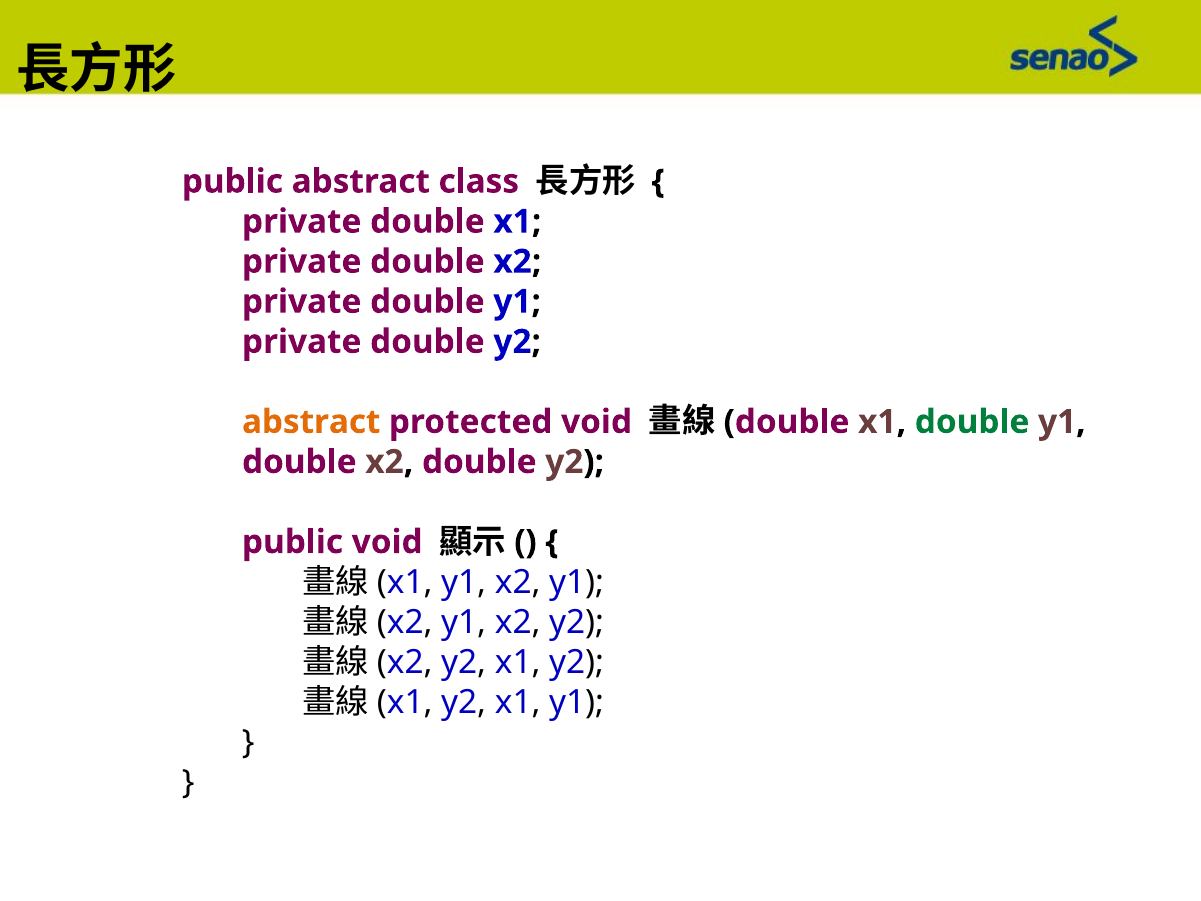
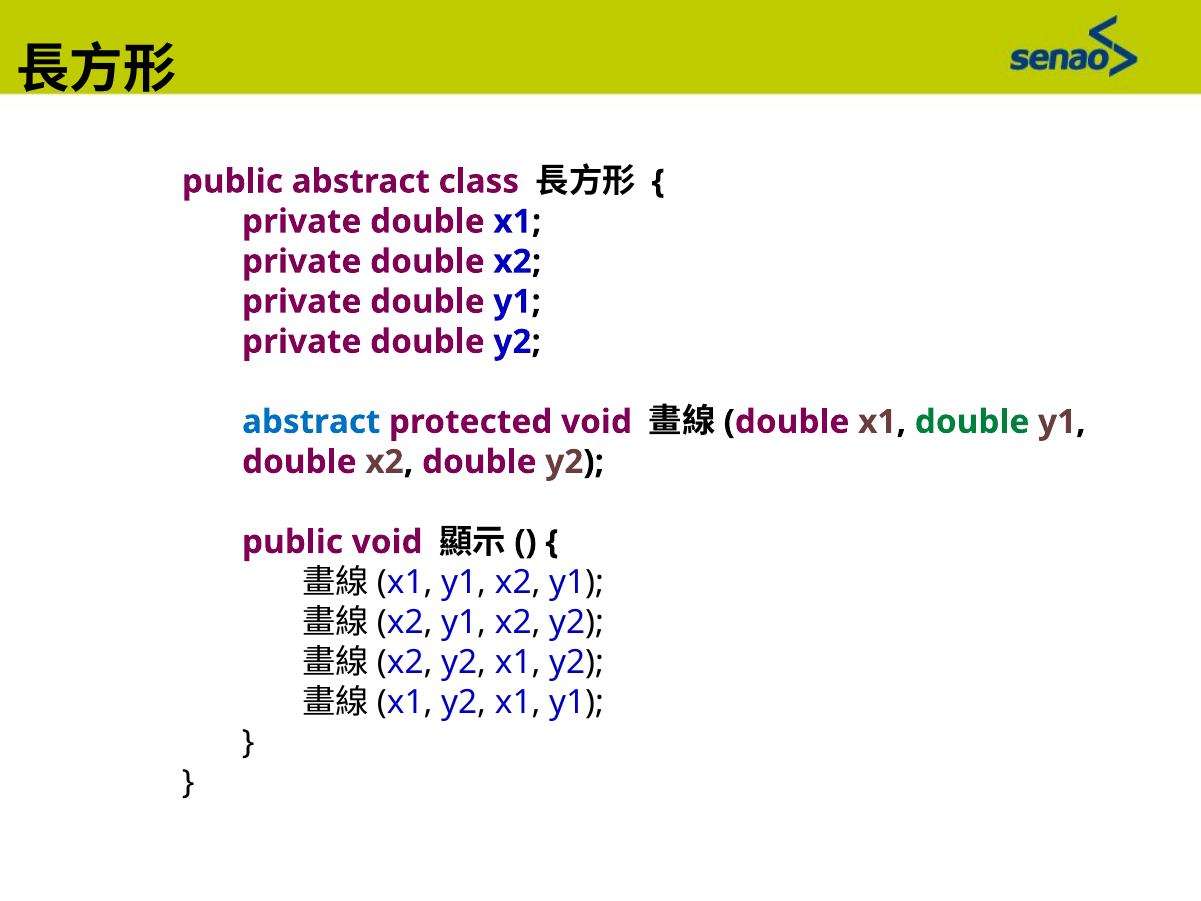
abstract colour: orange -> blue (311, 422)
